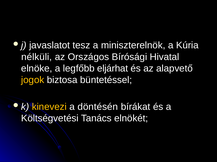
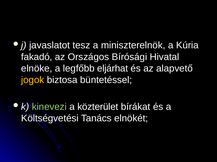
nélküli: nélküli -> fakadó (37, 57)
kinevezi colour: yellow -> light green (49, 107)
döntésén: döntésén -> közterület (98, 107)
